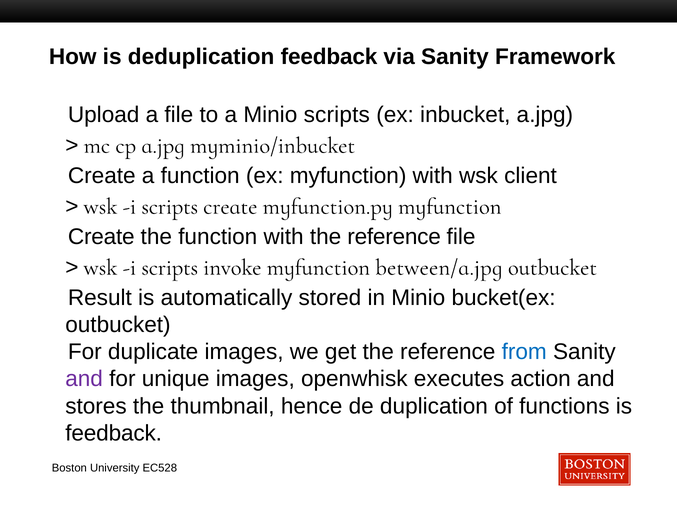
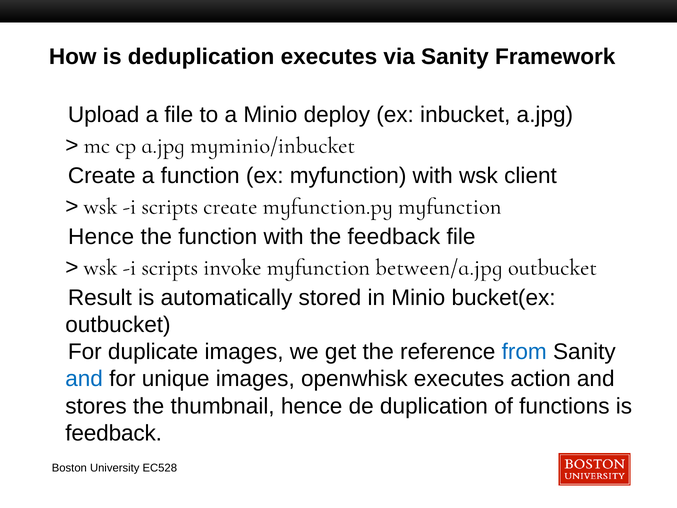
deduplication feedback: feedback -> executes (329, 57)
scripts: scripts -> deploy (337, 115)
Create: Create -> Hence (101, 237)
with the reference: reference -> feedback (394, 237)
and colour: purple -> blue (84, 379)
